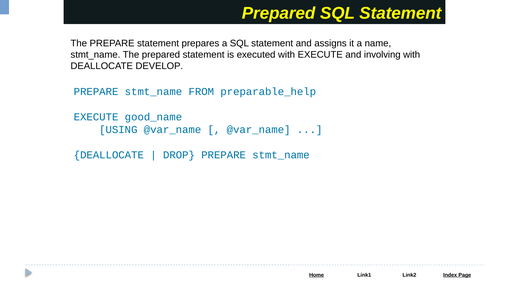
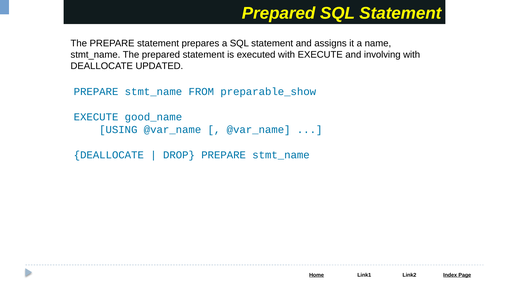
DEVELOP: DEVELOP -> UPDATED (159, 66)
preparable_help: preparable_help -> preparable_show (268, 92)
